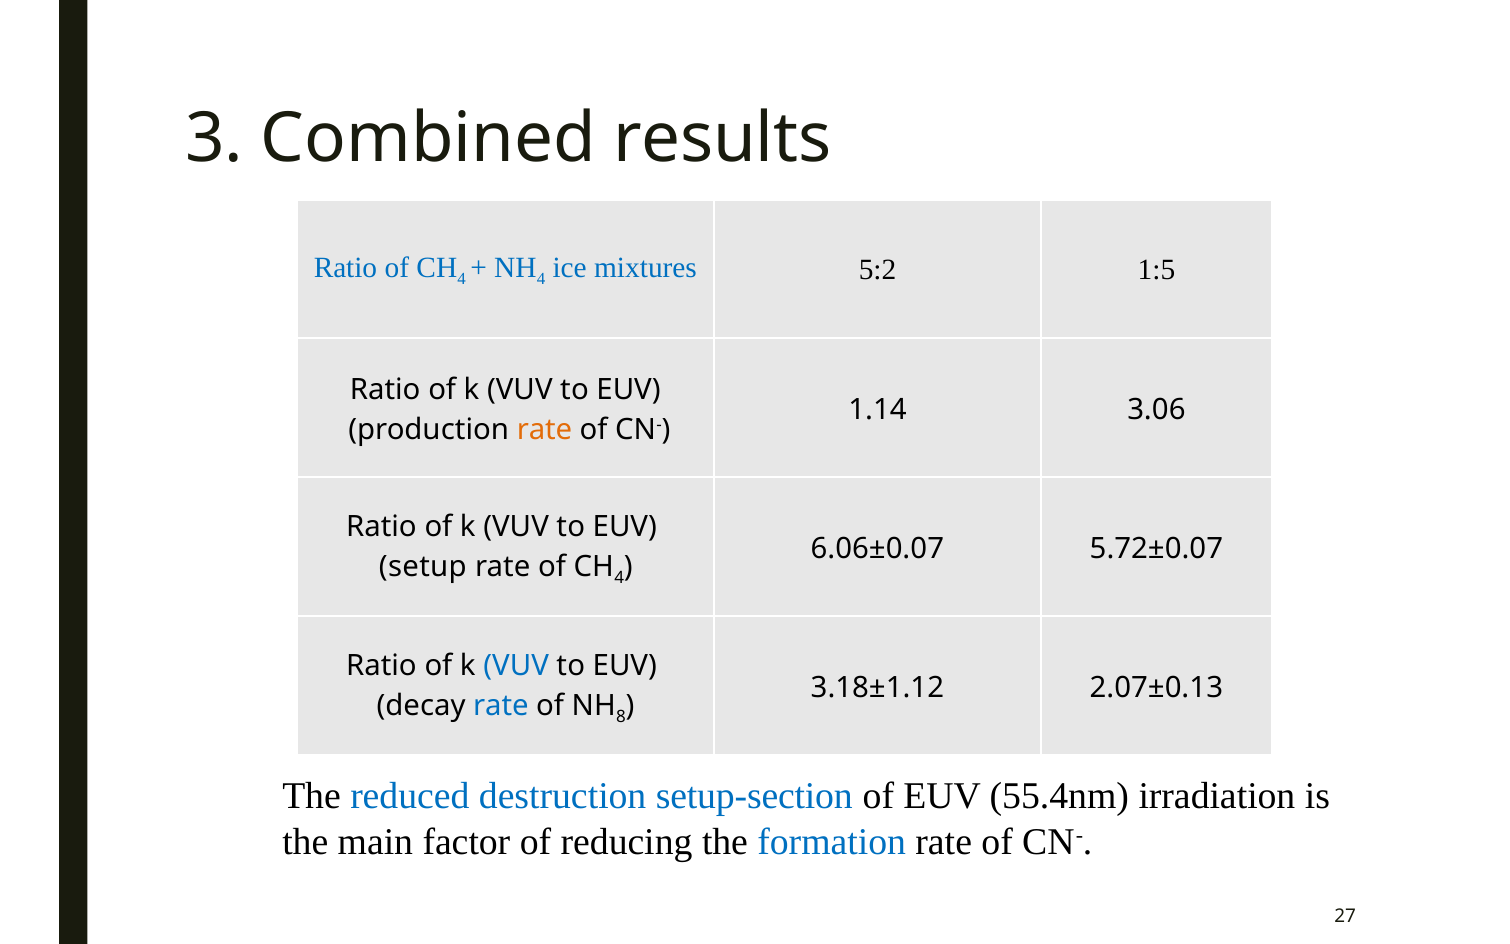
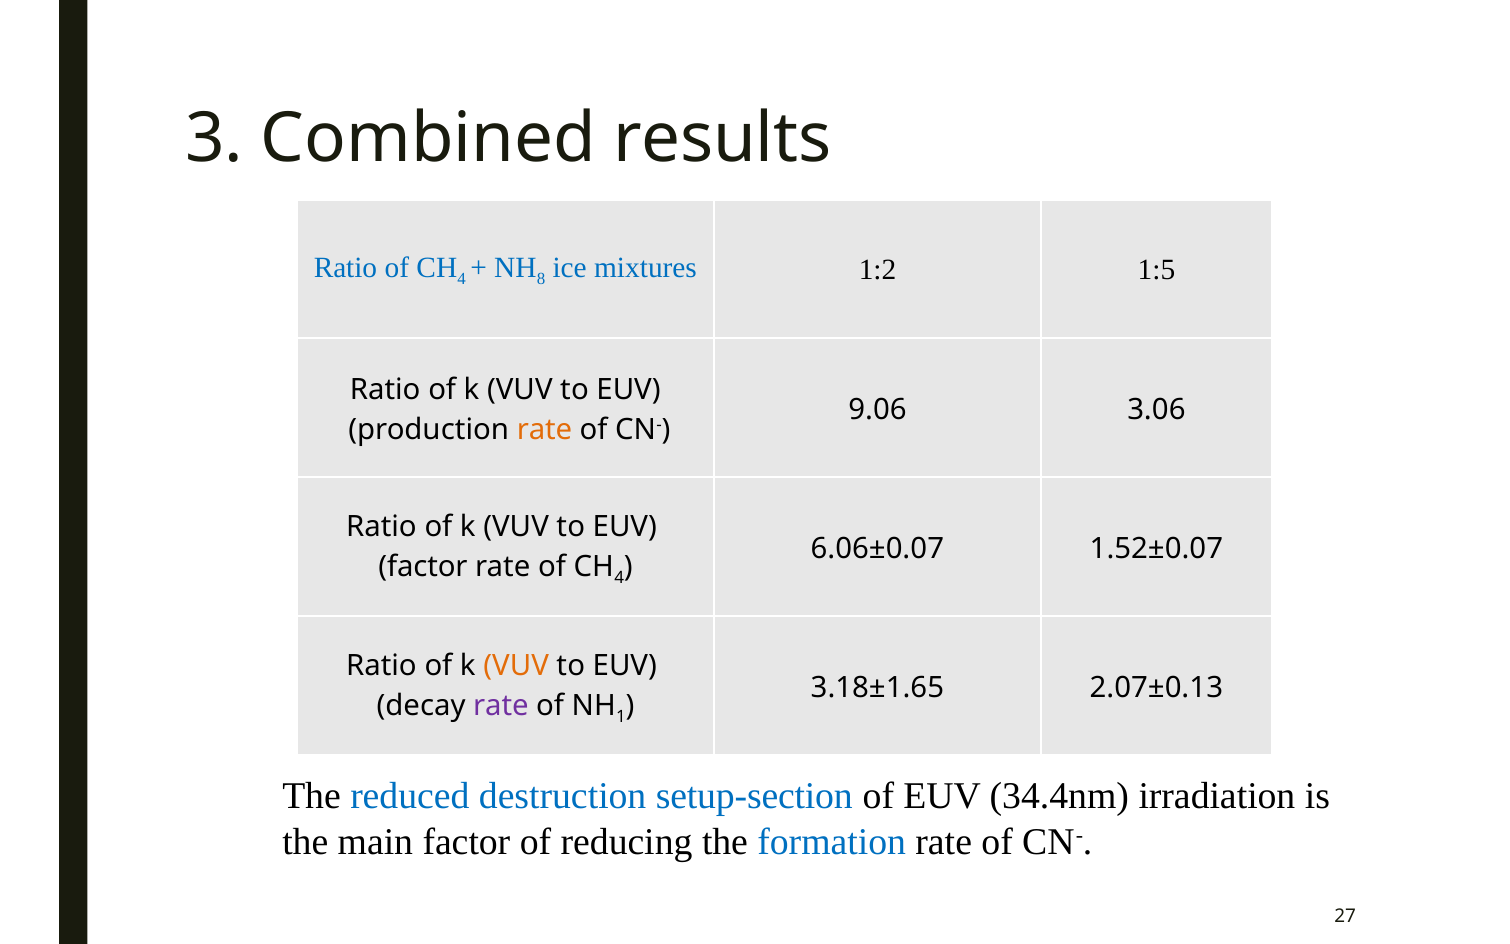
4: 4 -> 8 (541, 279)
5:2: 5:2 -> 1:2 (878, 270)
1.14: 1.14 -> 9.06 (877, 410)
5.72±0.07: 5.72±0.07 -> 1.52±0.07 (1156, 549)
setup: setup -> factor (423, 567)
VUV colour: blue -> orange (516, 665)
3.18±1.12: 3.18±1.12 -> 3.18±1.65 (877, 687)
rate colour: blue -> purple (501, 705)
8: 8 -> 1 (621, 717)
55.4nm: 55.4nm -> 34.4nm (1059, 796)
